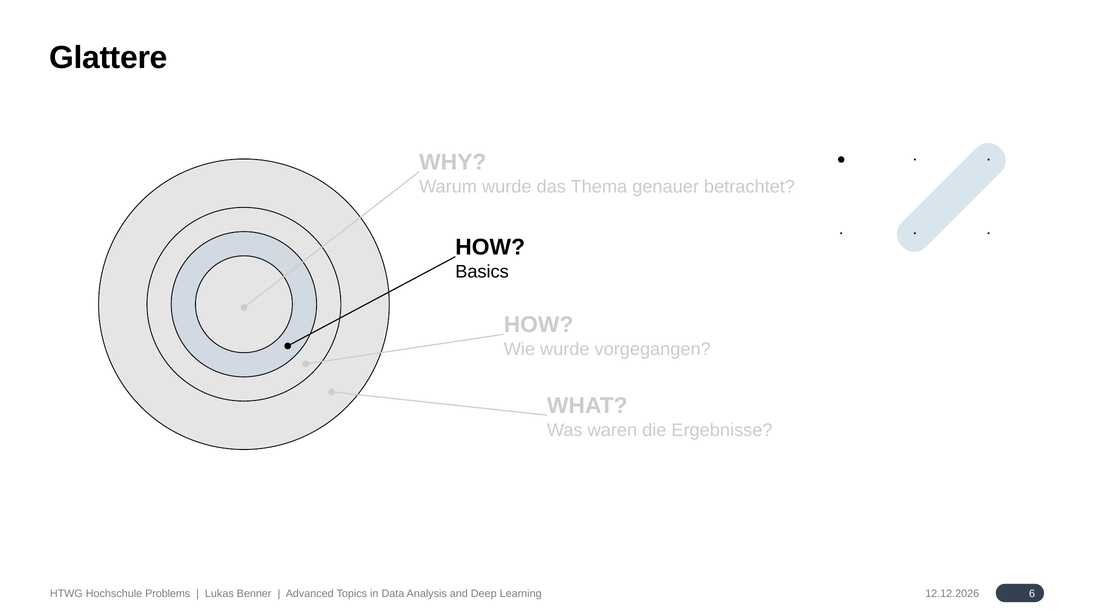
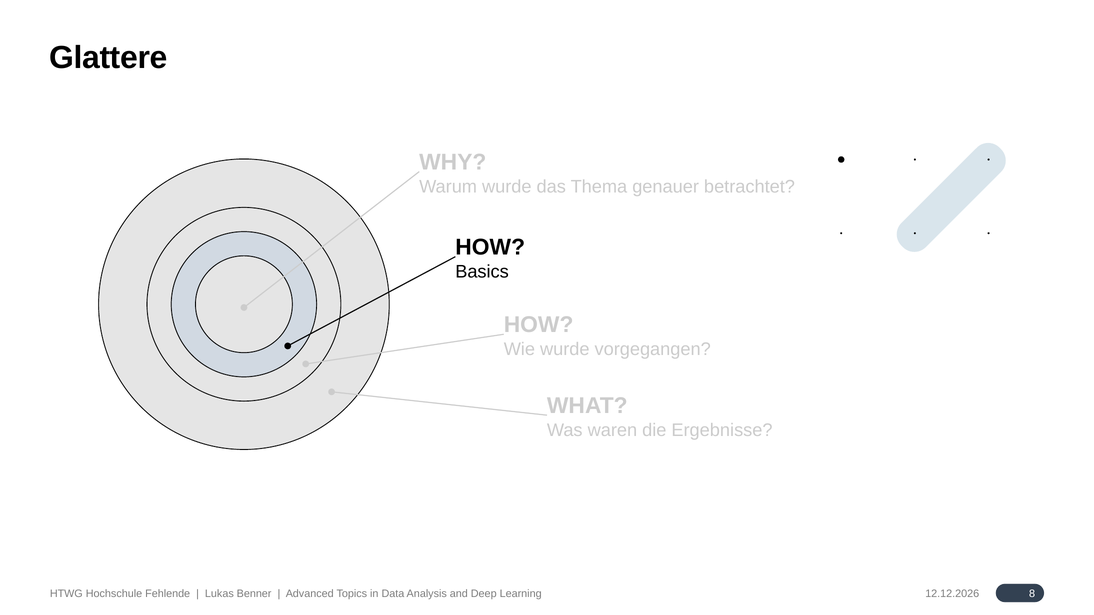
Problems: Problems -> Fehlende (168, 594)
6: 6 -> 8 (1032, 594)
